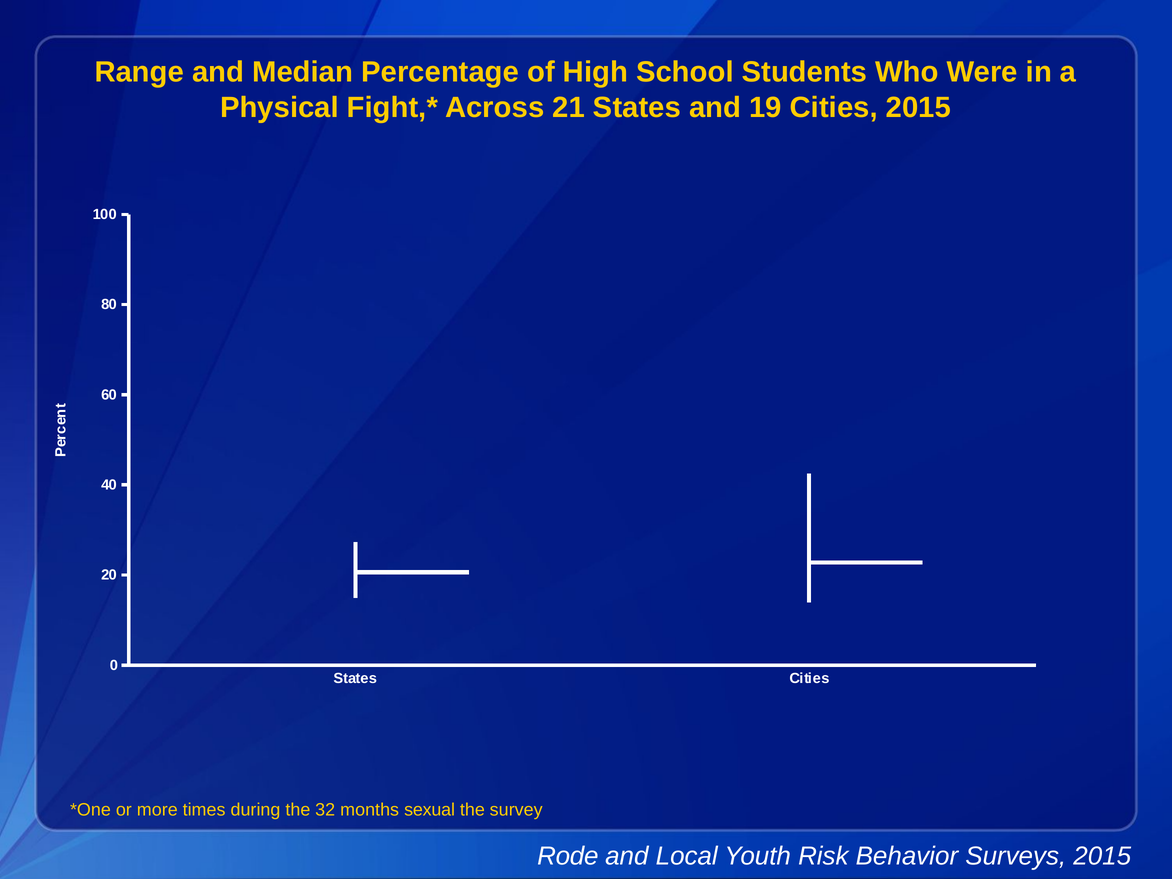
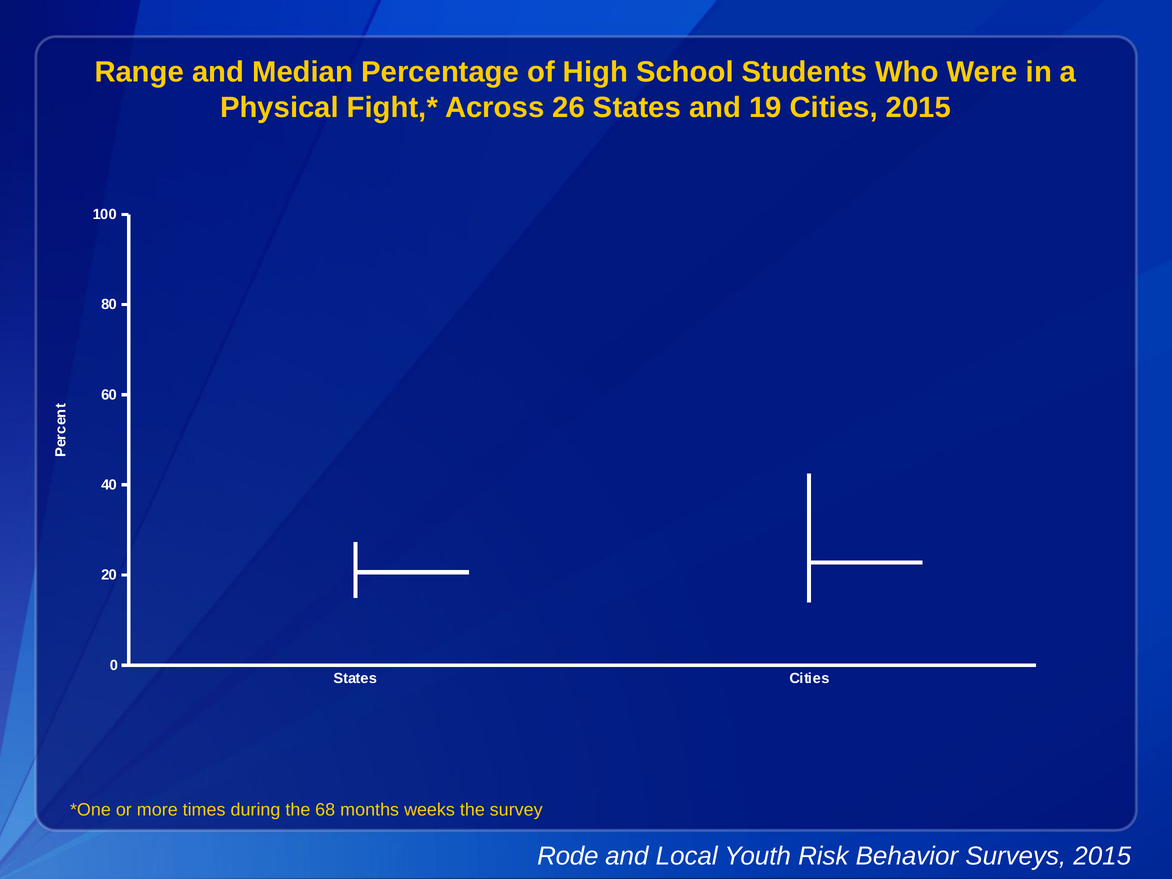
21: 21 -> 26 (569, 107)
32: 32 -> 68 (325, 810)
sexual: sexual -> weeks (429, 810)
